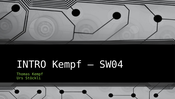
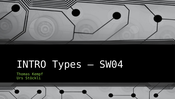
INTRO Kempf: Kempf -> Types (67, 64)
